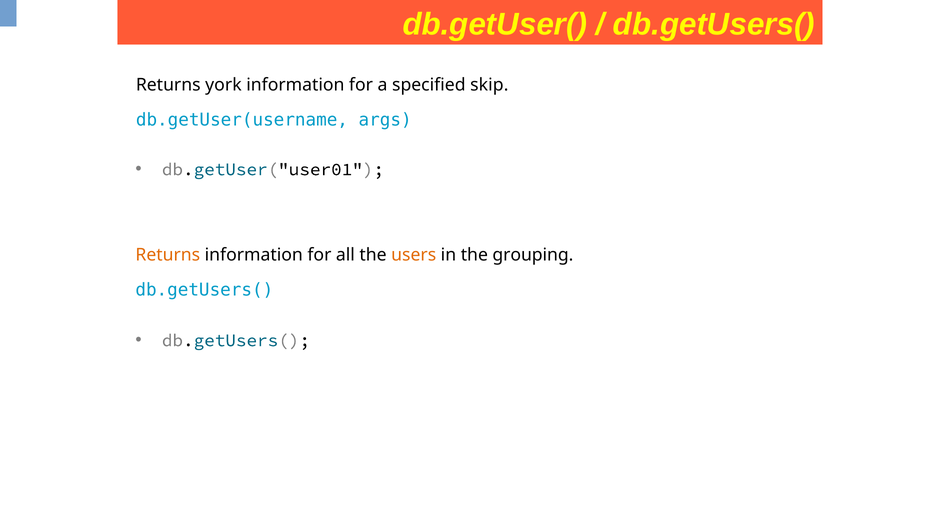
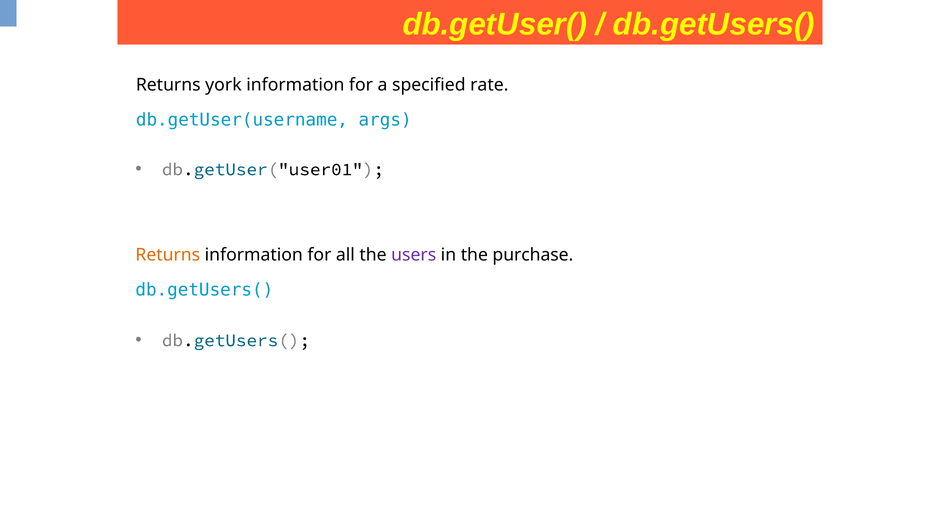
skip: skip -> rate (489, 85)
users colour: orange -> purple (414, 255)
grouping: grouping -> purchase (533, 255)
